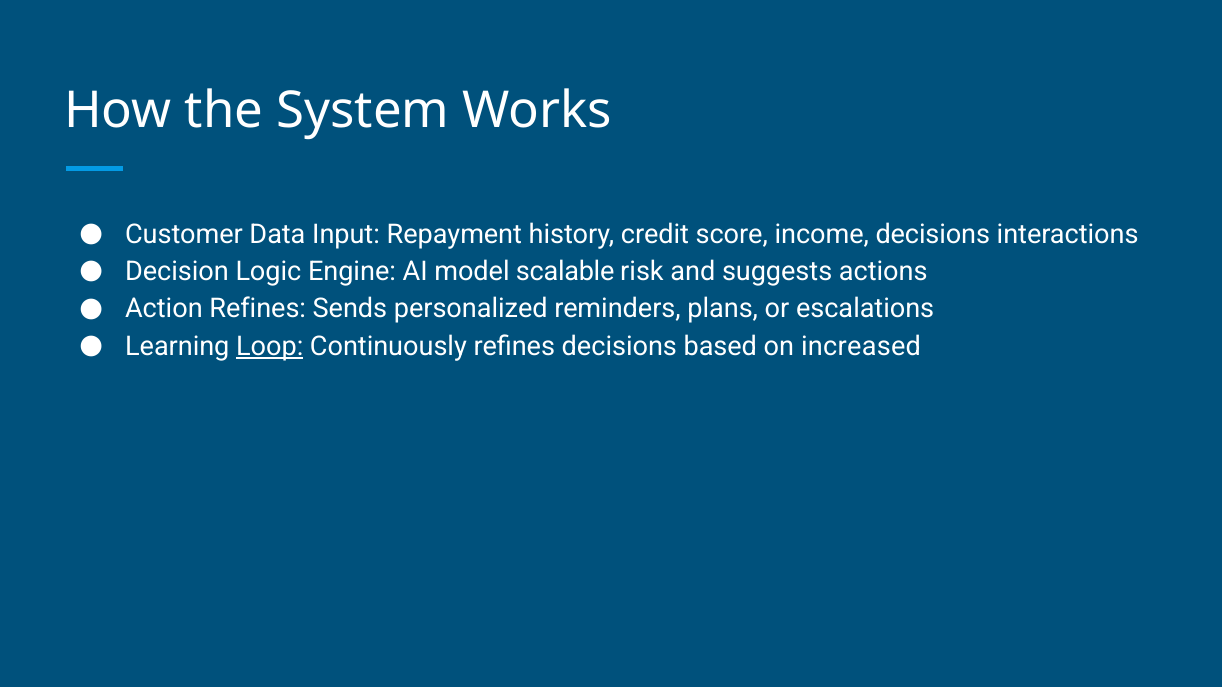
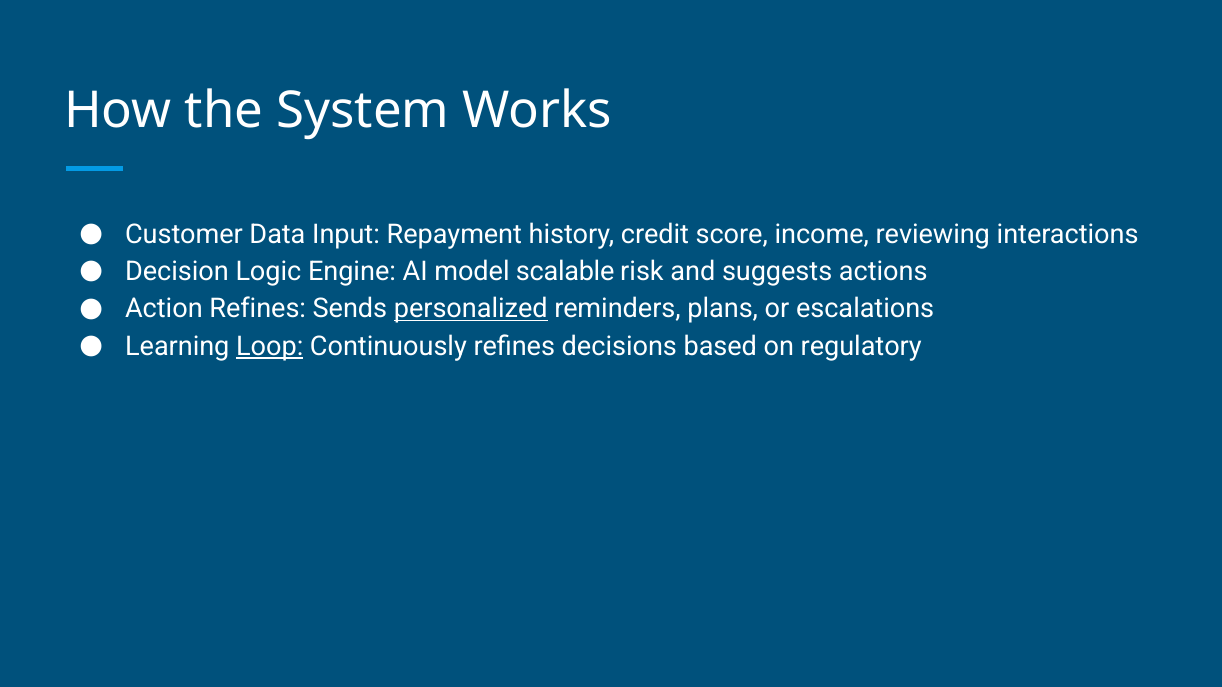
income decisions: decisions -> reviewing (933, 234)
personalized underline: none -> present (471, 309)
increased: increased -> regulatory (861, 347)
